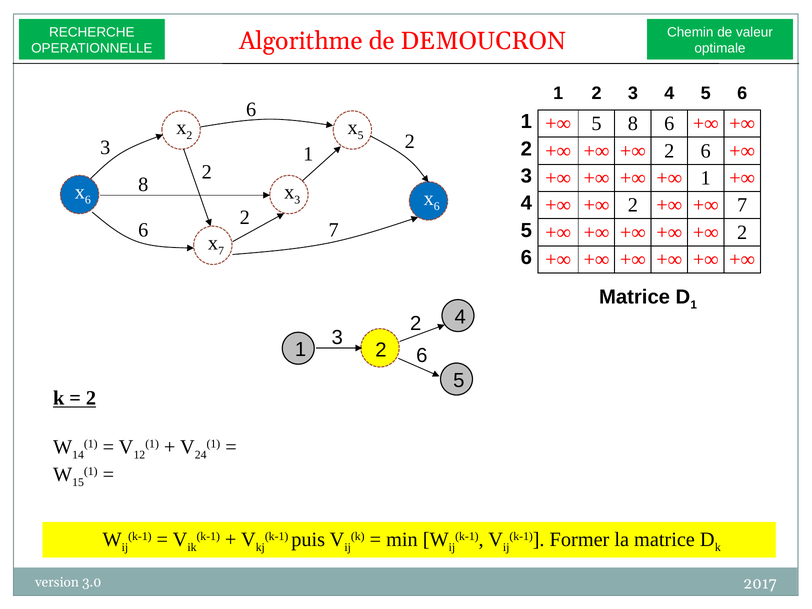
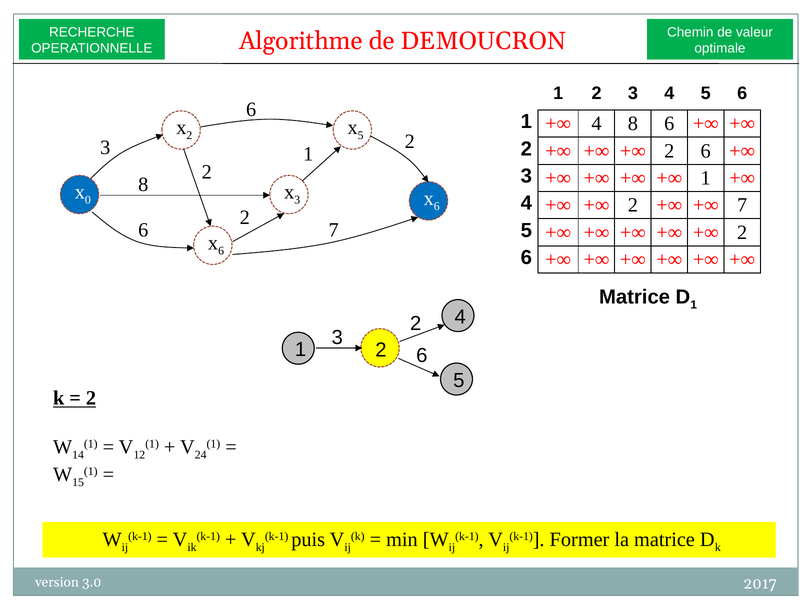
5: 5 -> 4 (596, 124)
6: 6 -> 0 (88, 200)
7: 7 -> 6 (221, 251)
